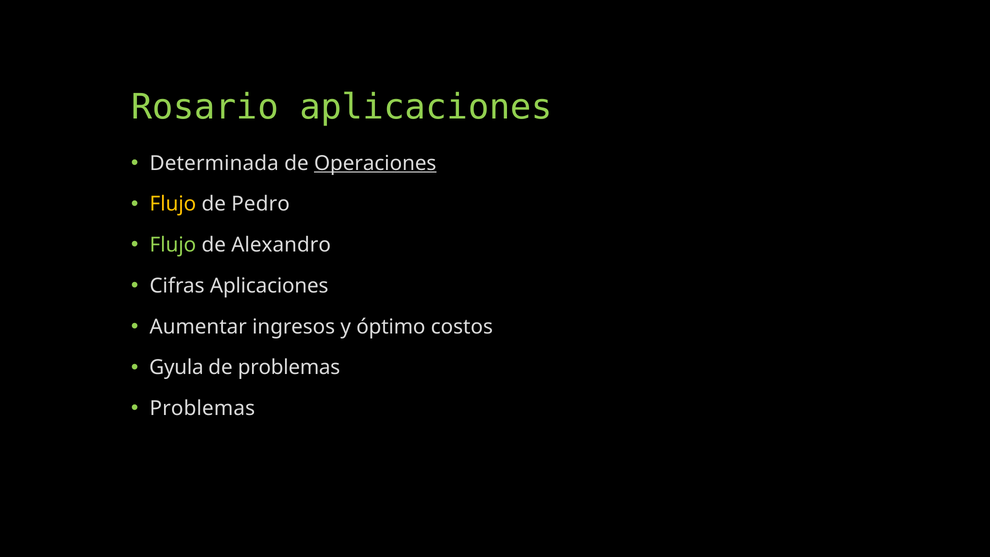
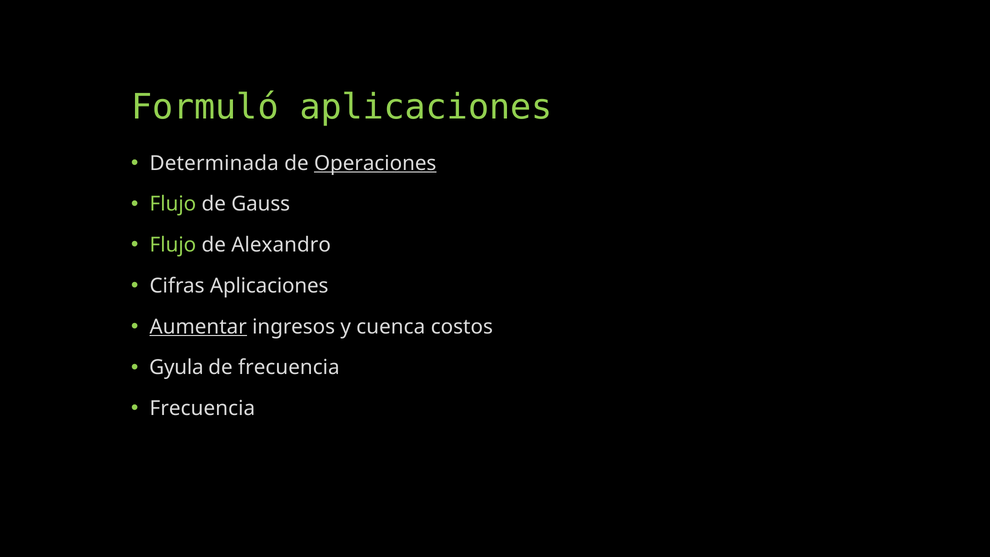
Rosario: Rosario -> Formuló (205, 107)
Flujo colour: yellow -> light green (173, 204)
Pedro: Pedro -> Gauss (261, 204)
Aumentar underline: none -> present (198, 327)
óptimo: óptimo -> cuenca (391, 327)
de problemas: problemas -> frecuencia (289, 368)
Problemas: Problemas -> Frecuencia (202, 408)
